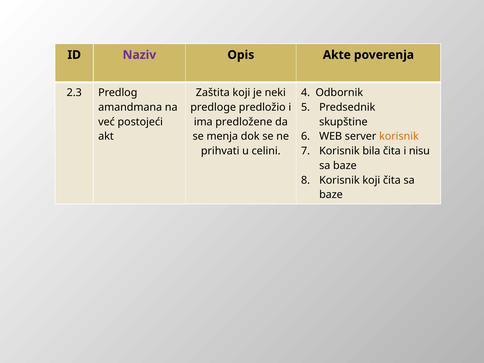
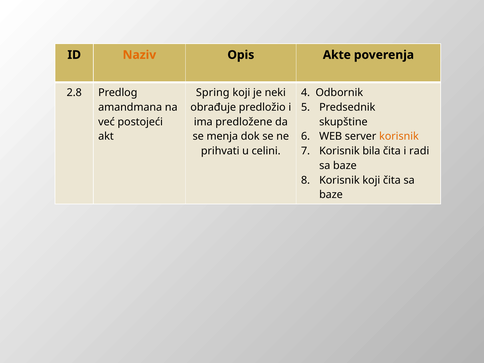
Naziv colour: purple -> orange (139, 55)
2.3: 2.3 -> 2.8 (74, 93)
Zaštita: Zaštita -> Spring (213, 93)
predloge: predloge -> obrađuje (213, 107)
nisu: nisu -> radi (419, 151)
